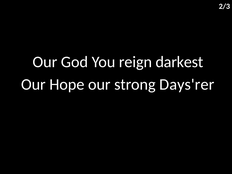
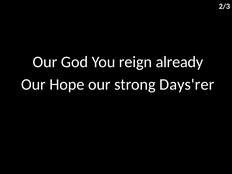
darkest: darkest -> already (179, 62)
